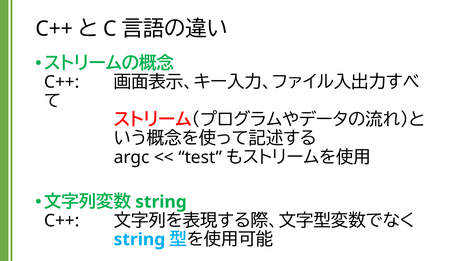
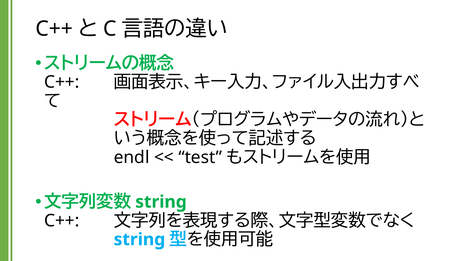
argc: argc -> endl (132, 157)
